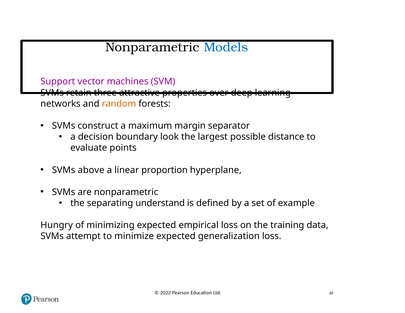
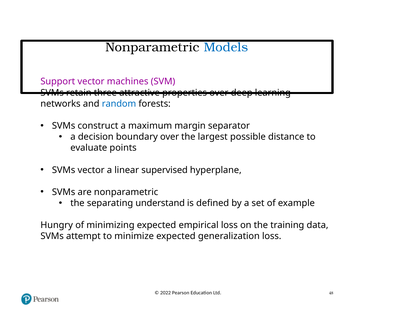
random colour: orange -> blue (119, 104)
boundary look: look -> over (170, 137)
SVMs above: above -> vector (91, 170)
proportion: proportion -> supervised (165, 170)
